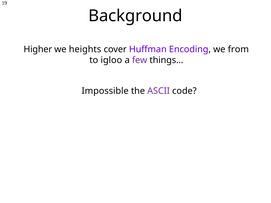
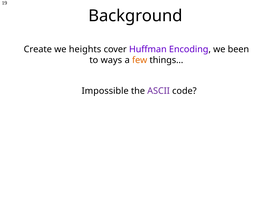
Higher: Higher -> Create (38, 49)
from: from -> been (238, 49)
igloo: igloo -> ways (111, 60)
few colour: purple -> orange (140, 60)
